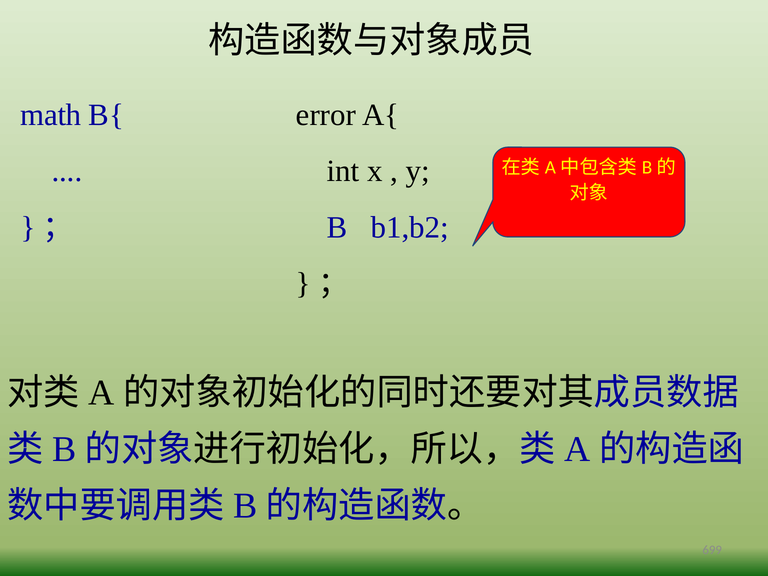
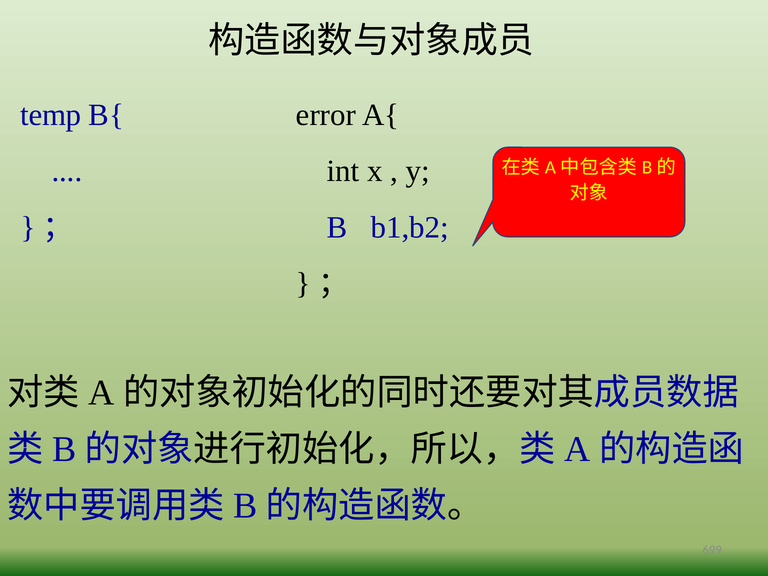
math: math -> temp (51, 115)
